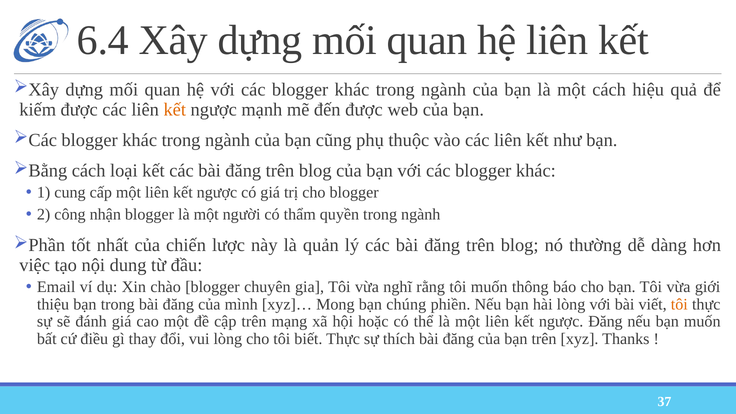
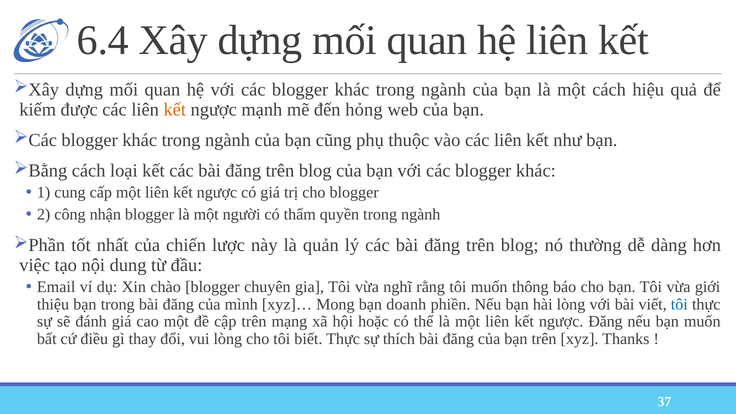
đến được: được -> hỏng (364, 109)
chúng: chúng -> doanh (406, 304)
tôi colour: orange -> blue (679, 304)
